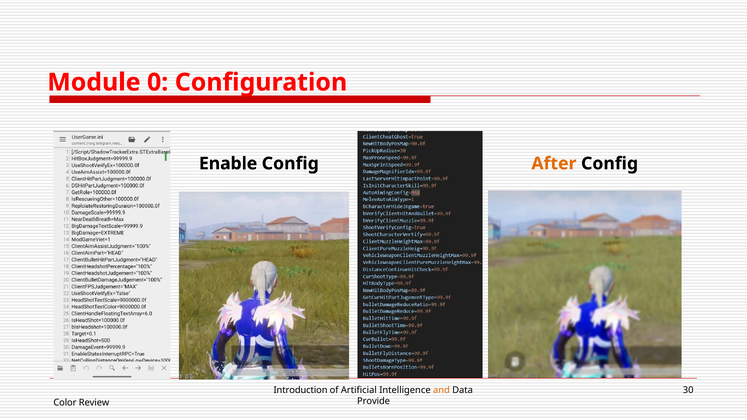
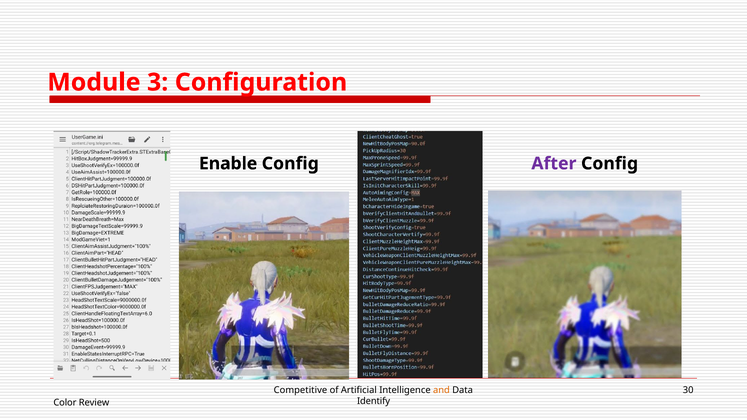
0: 0 -> 3 (158, 82)
After colour: orange -> purple (554, 164)
Introduction: Introduction -> Competitive (300, 390)
Provide: Provide -> Identify (374, 402)
